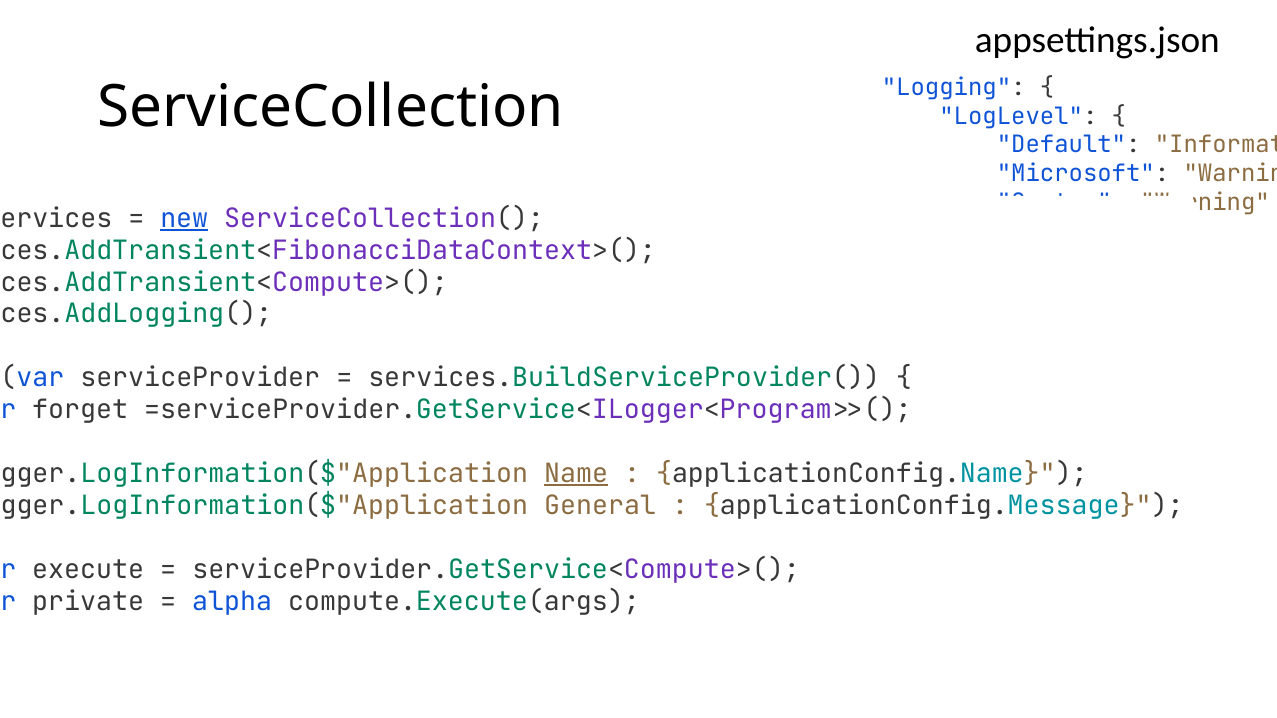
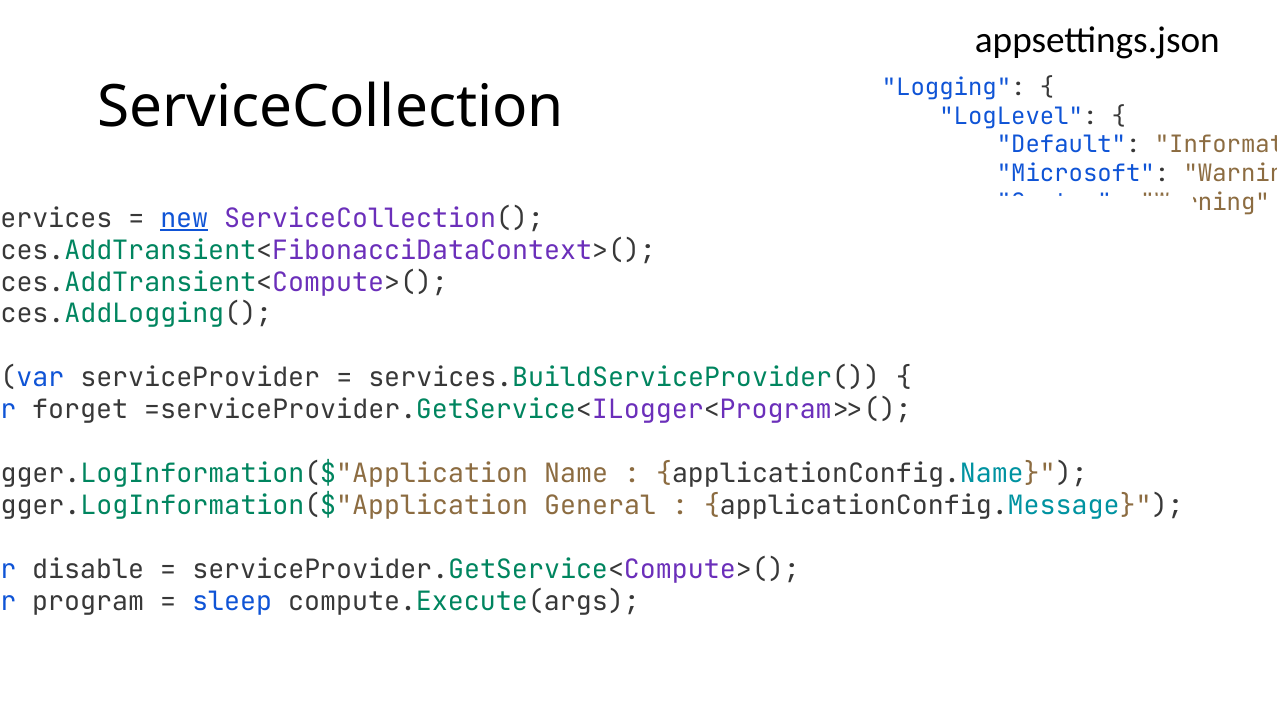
Name underline: present -> none (576, 474)
execute: execute -> disable (88, 570)
private: private -> program (88, 602)
alpha: alpha -> sleep (232, 602)
